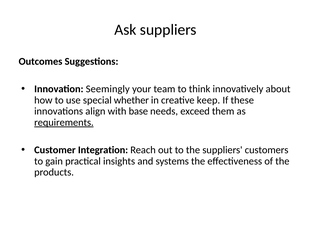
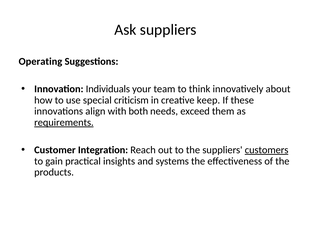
Outcomes: Outcomes -> Operating (40, 62)
Seemingly: Seemingly -> Individuals (108, 89)
whether: whether -> criticism (131, 100)
base: base -> both (138, 111)
customers underline: none -> present (267, 150)
